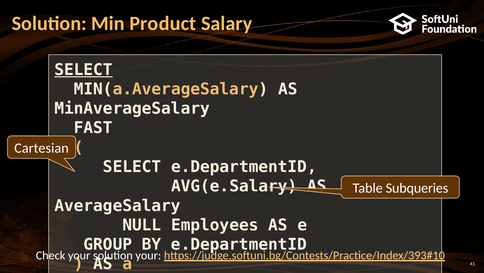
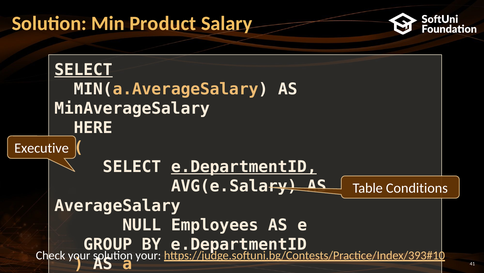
FAST: FAST -> HERE (93, 128)
Cartesian: Cartesian -> Executive (42, 148)
e.DepartmentID underline: none -> present (244, 166)
Subqueries: Subqueries -> Conditions (417, 188)
